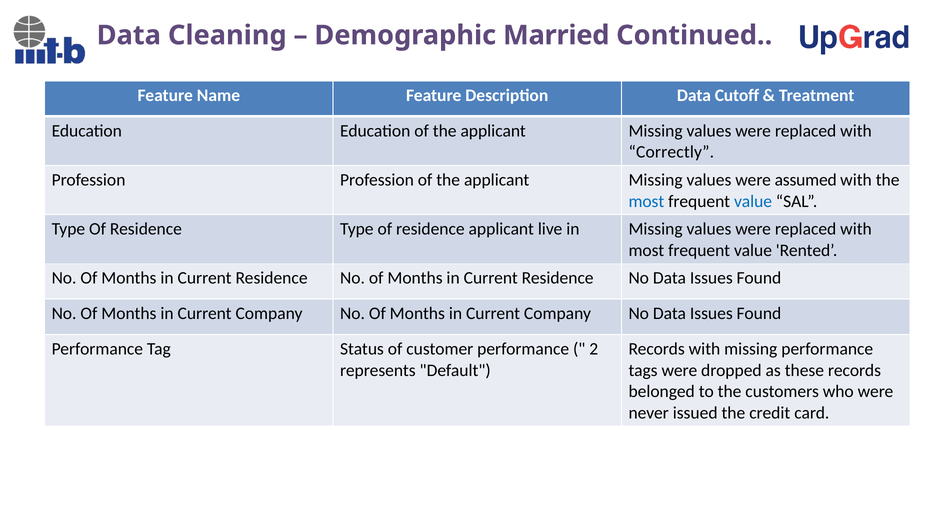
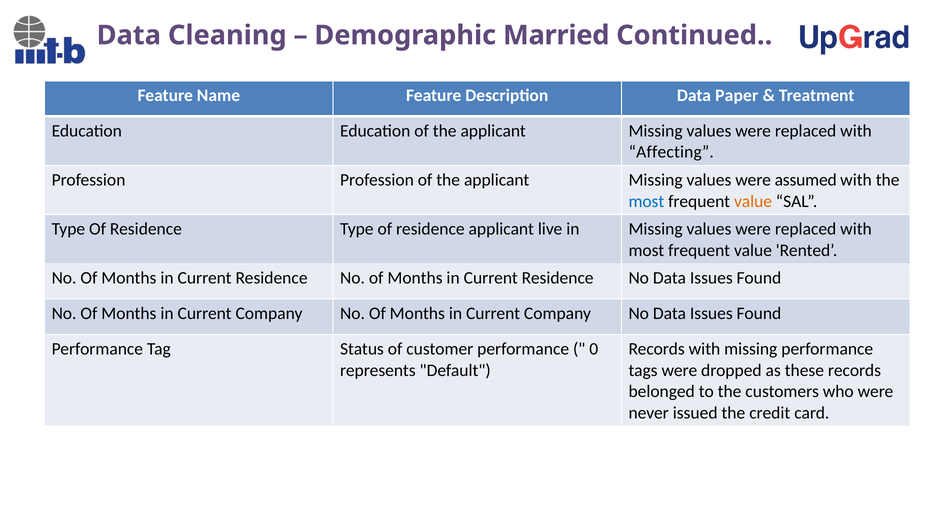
Cutoff: Cutoff -> Paper (737, 95)
Correctly: Correctly -> Affecting (671, 152)
value colour: blue -> orange (753, 201)
2: 2 -> 0 (594, 348)
